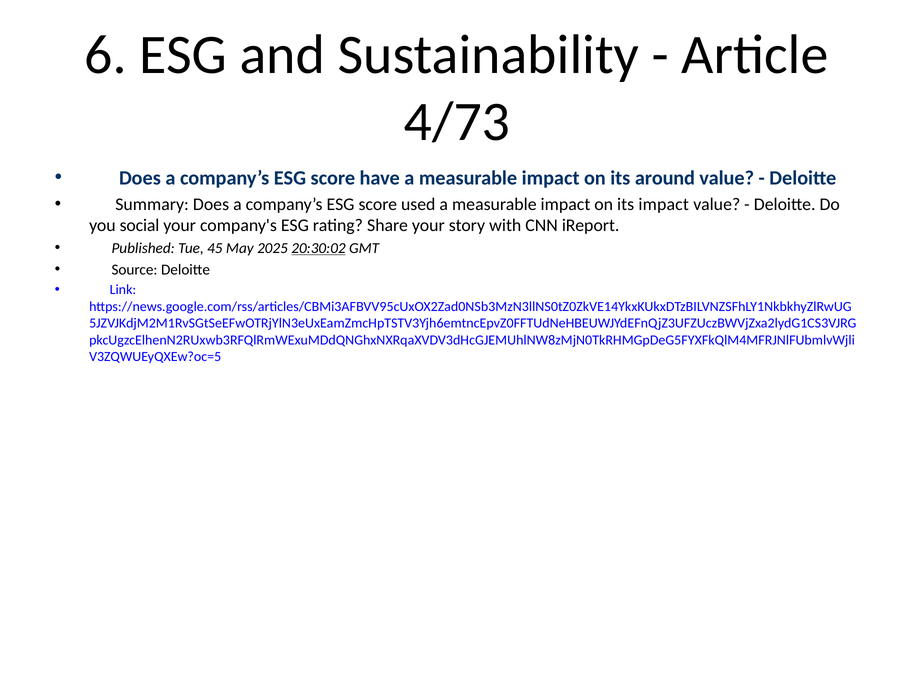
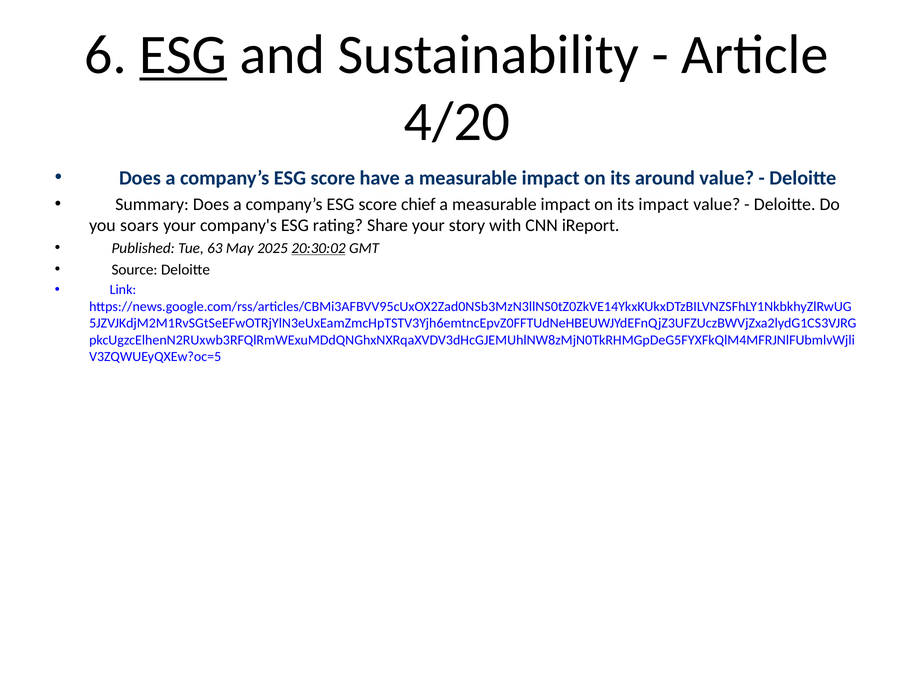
ESG underline: none -> present (183, 55)
4/73: 4/73 -> 4/20 (457, 122)
used: used -> chief (418, 204)
social: social -> soars (139, 226)
45: 45 -> 63 (215, 248)
